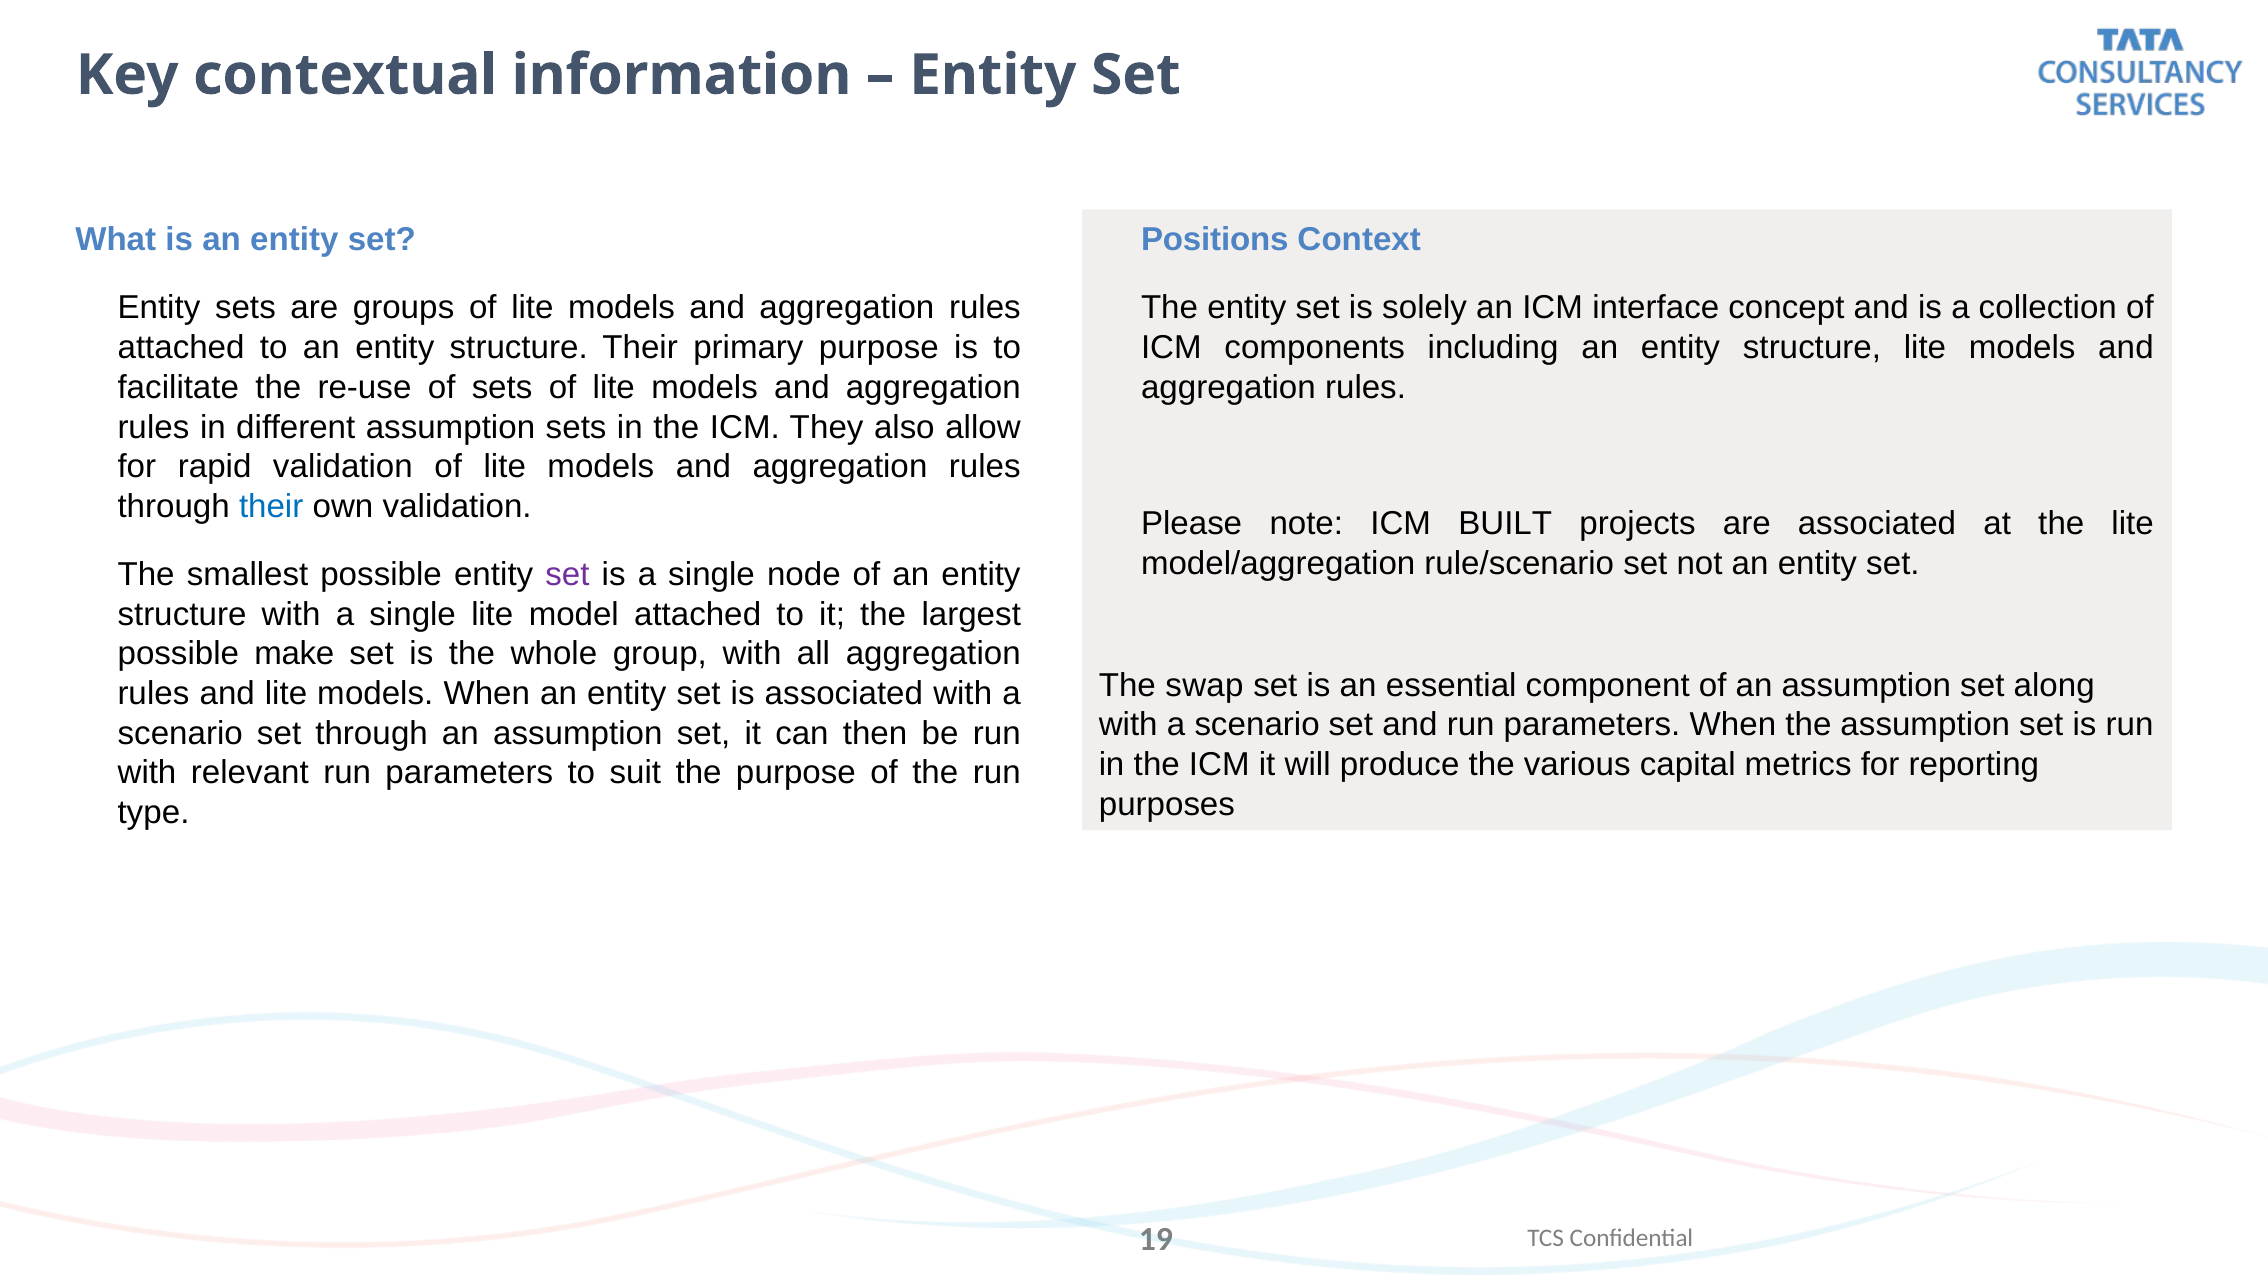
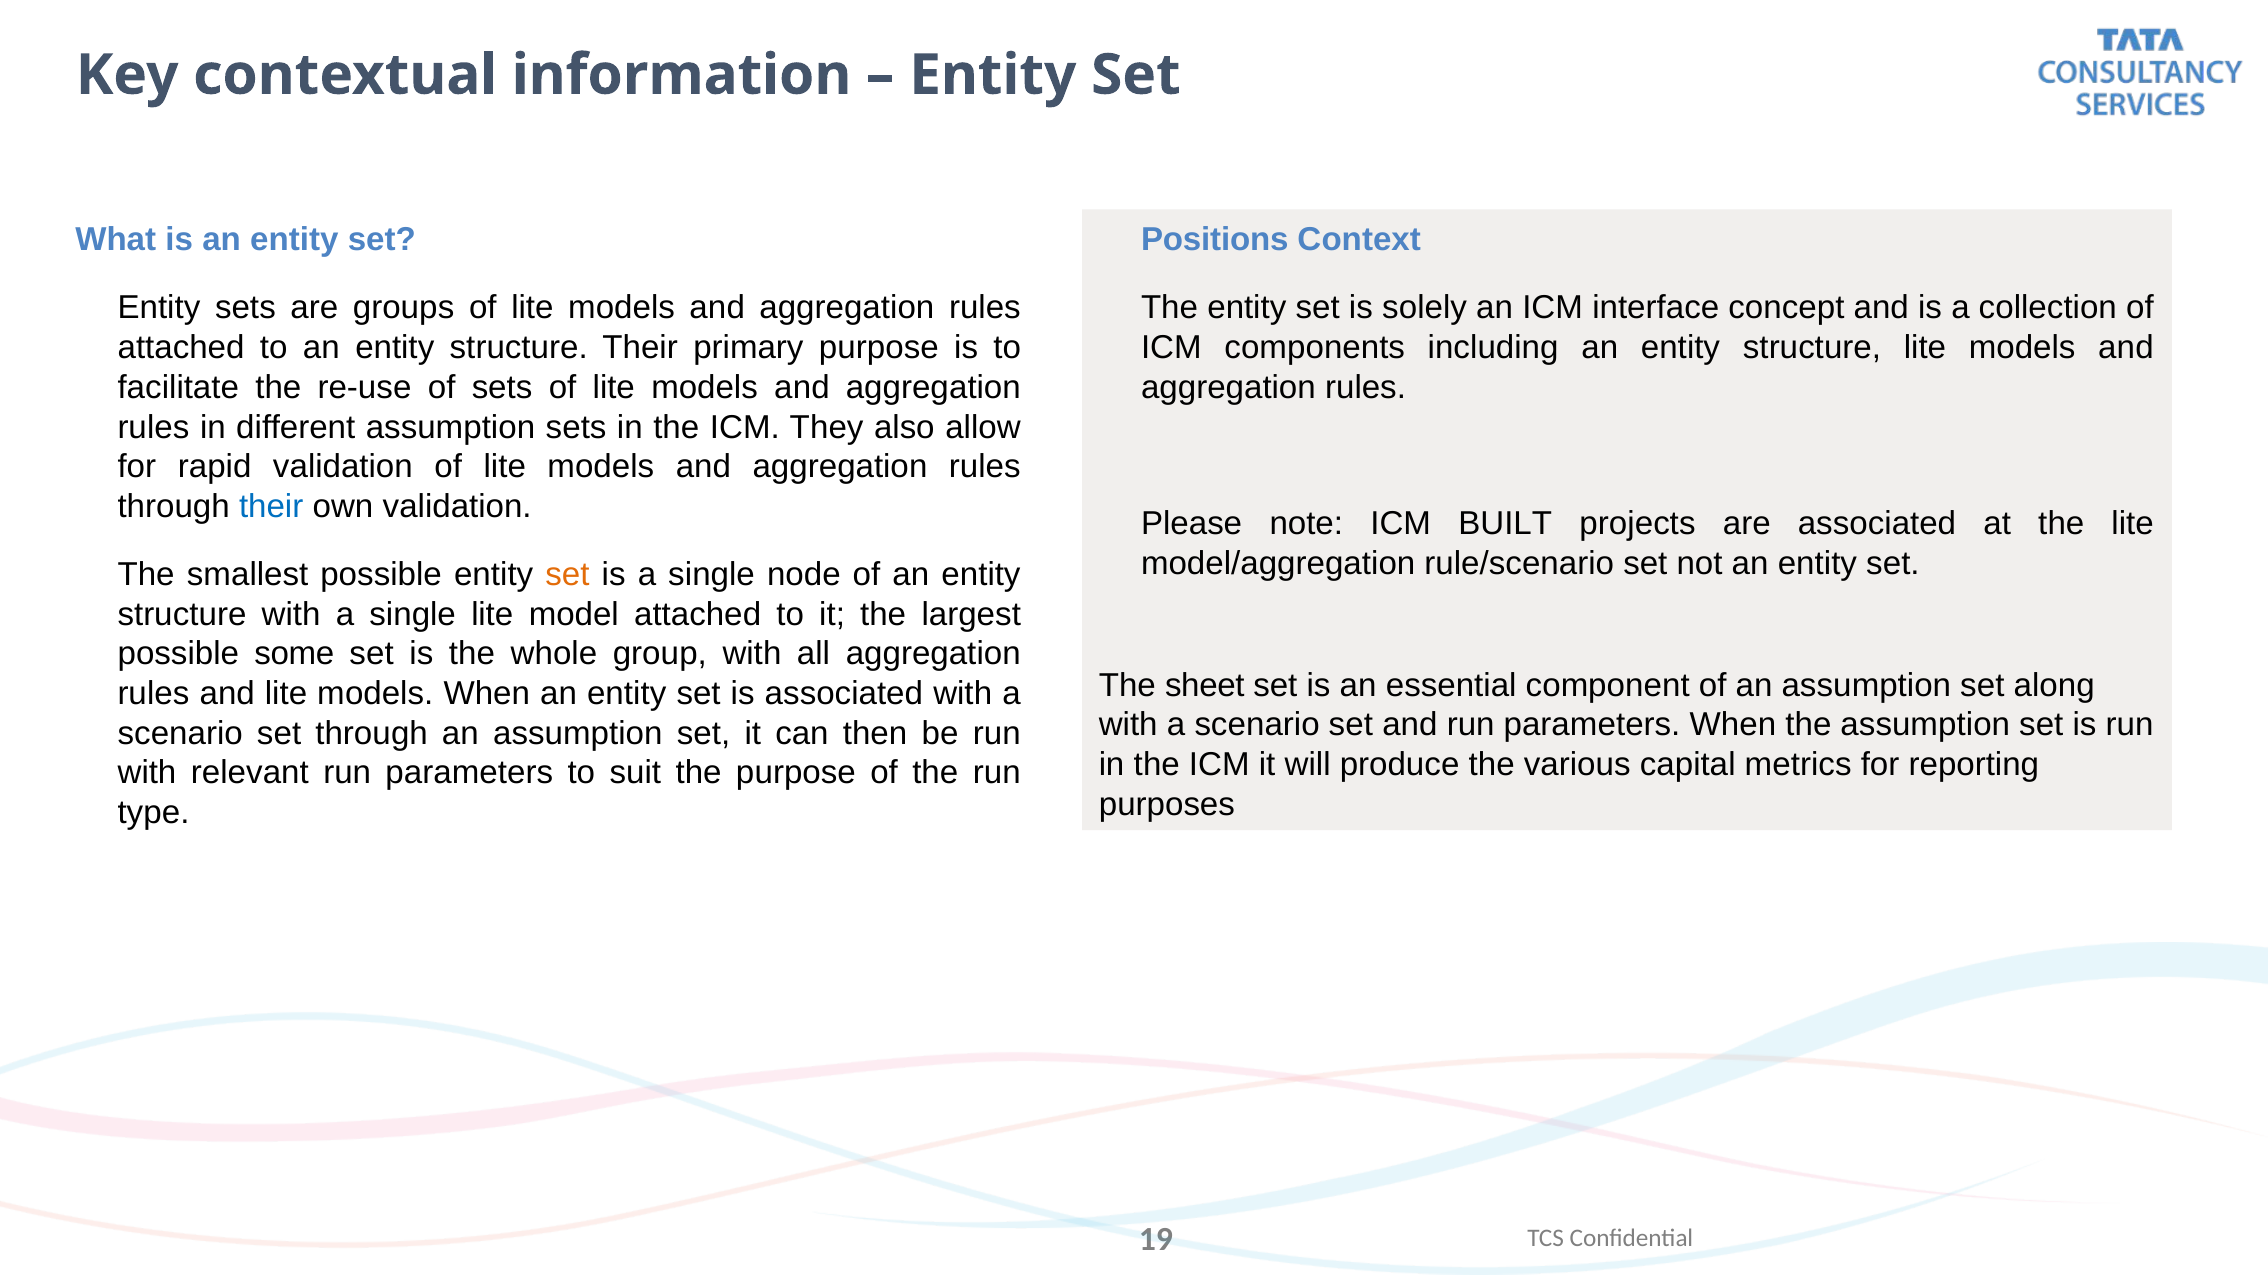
set colour: purple -> orange (567, 575)
make: make -> some (294, 654)
swap: swap -> sheet (1205, 686)
